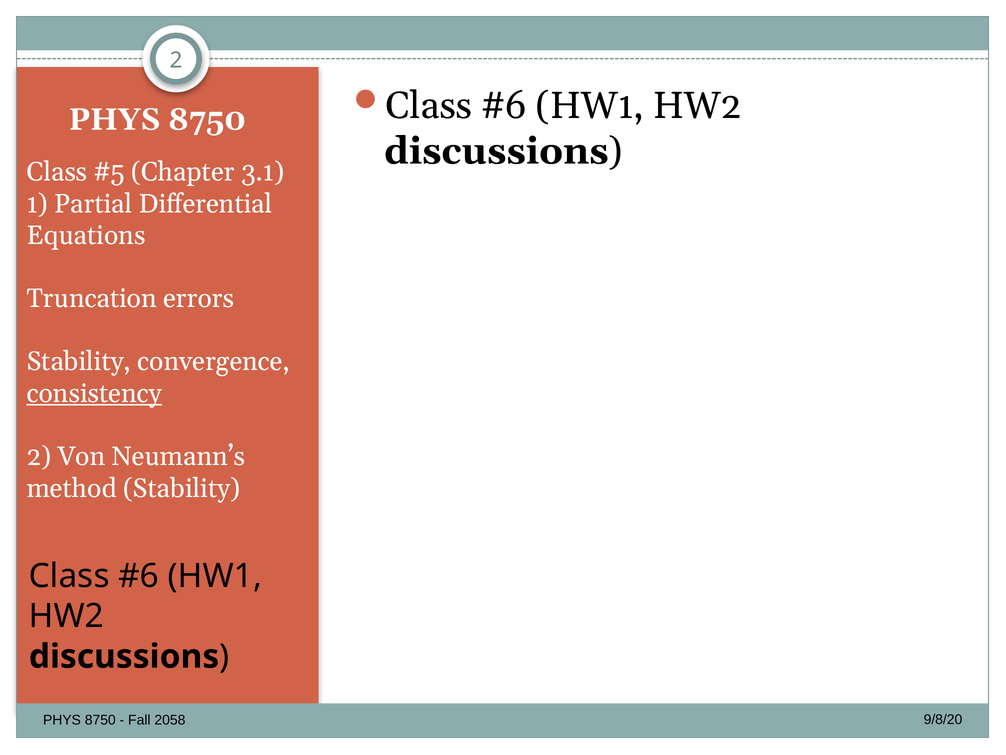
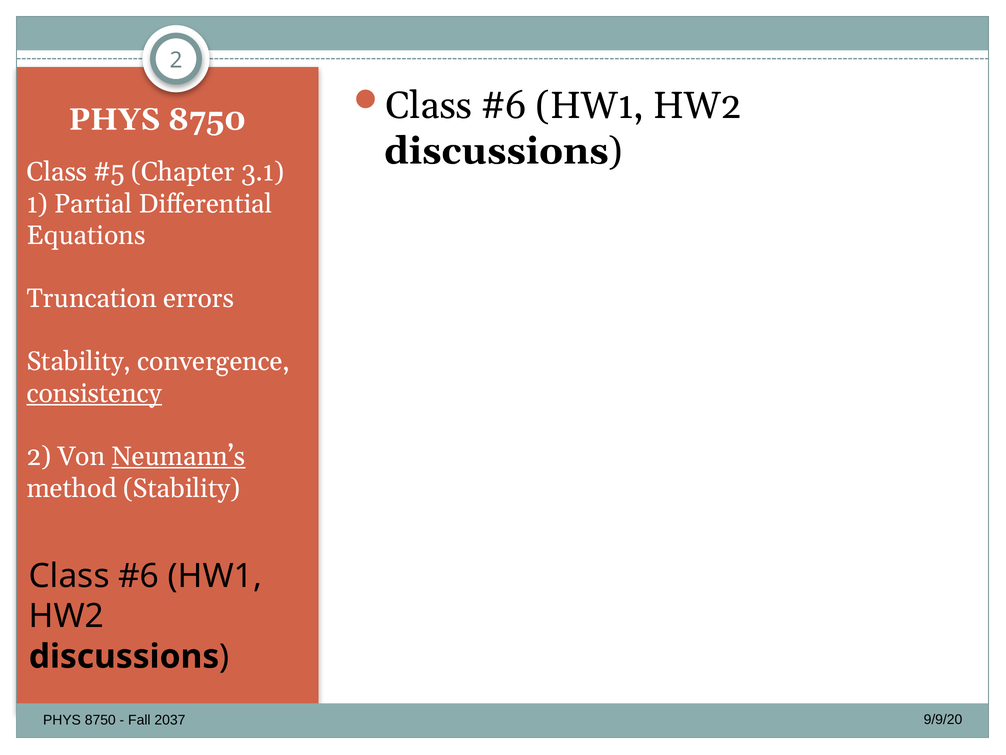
Neumann’s underline: none -> present (178, 456)
9/8/20: 9/8/20 -> 9/9/20 (943, 719)
2058: 2058 -> 2037 (170, 720)
